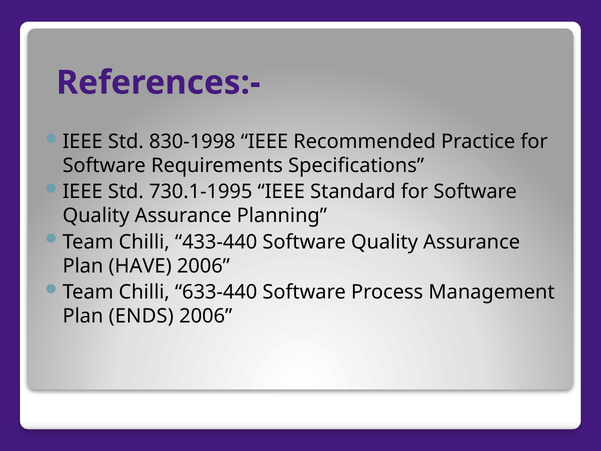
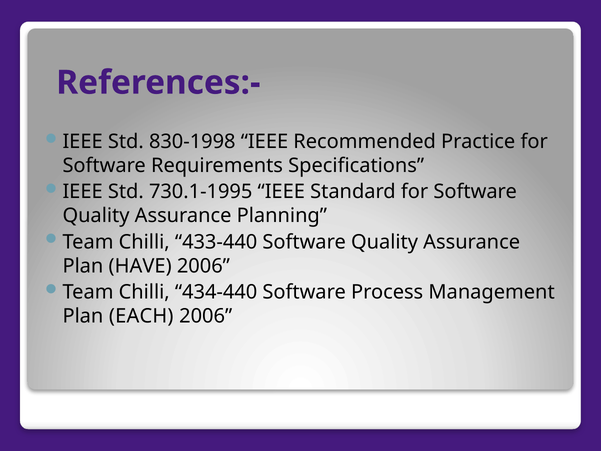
633-440: 633-440 -> 434-440 (216, 292)
ENDS: ENDS -> EACH (141, 316)
